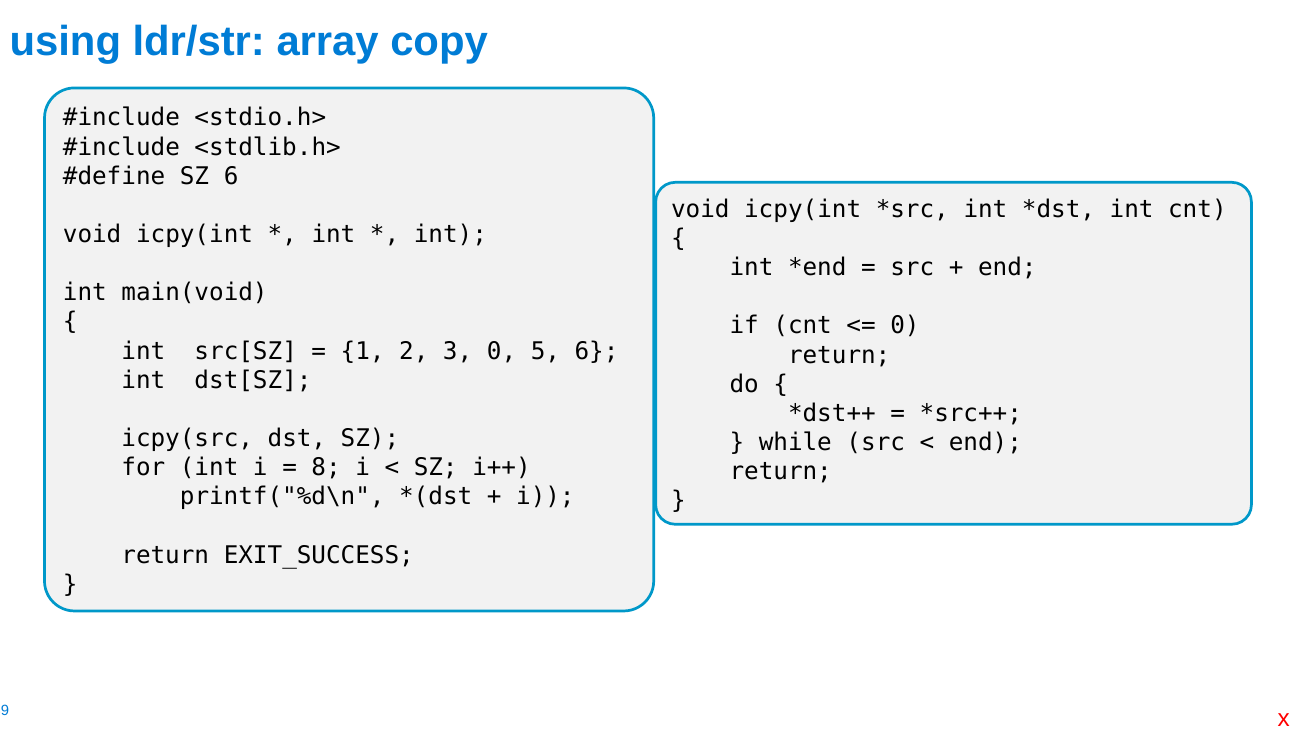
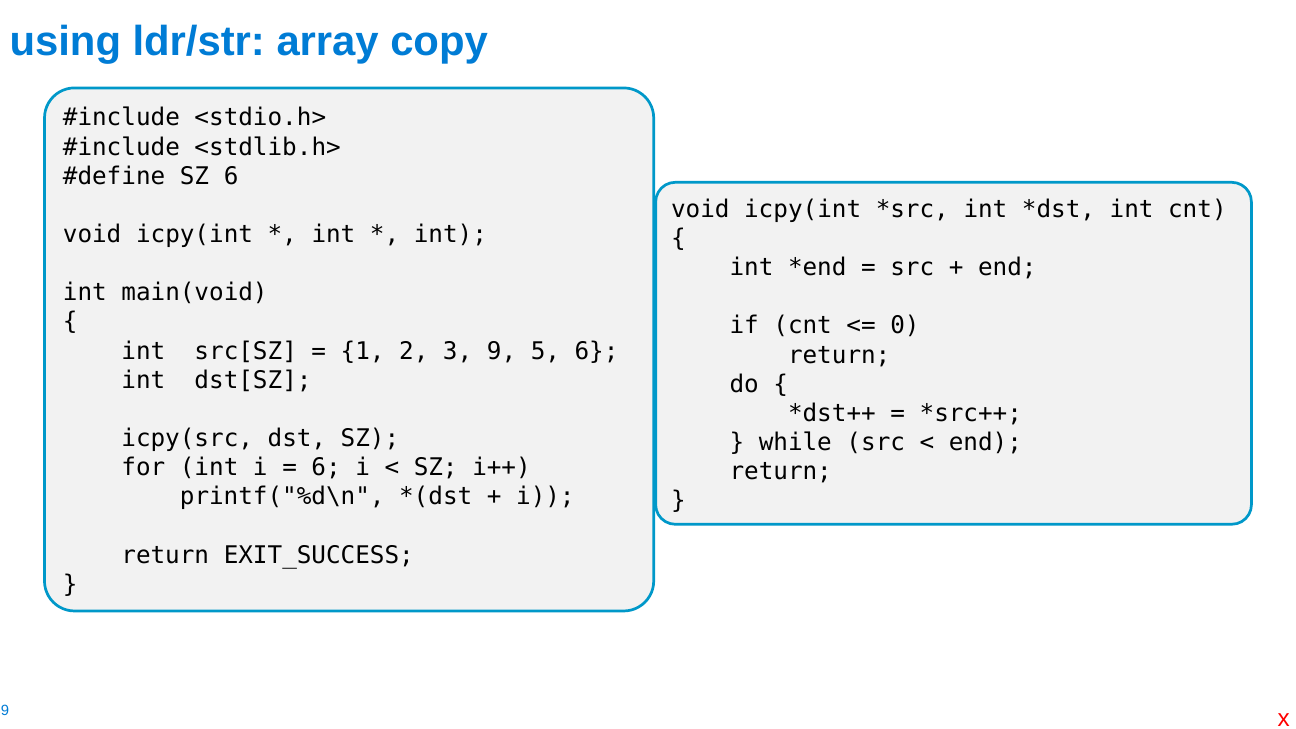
3 0: 0 -> 9 (502, 351)
8: 8 -> 6 (326, 468)
